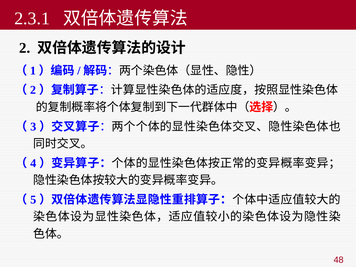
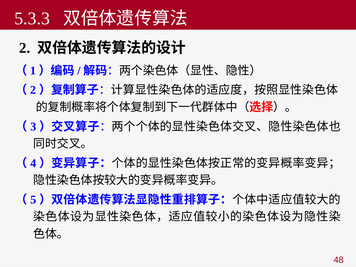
2.3.1: 2.3.1 -> 5.3.3 (32, 18)
